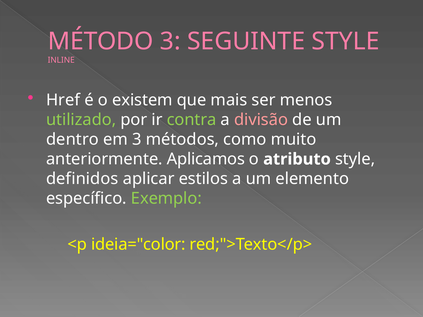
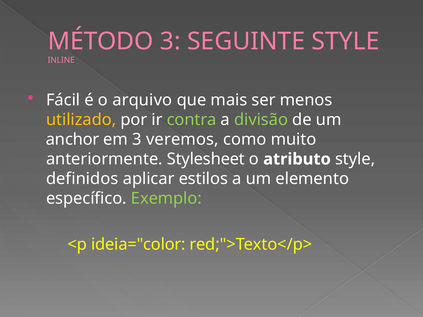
Href: Href -> Fácil (63, 100)
existem: existem -> arquivo (142, 100)
utilizado colour: light green -> yellow (81, 120)
divisão colour: pink -> light green (261, 120)
dentro: dentro -> anchor (73, 140)
métodos: métodos -> veremos (182, 140)
Aplicamos: Aplicamos -> Stylesheet (206, 159)
